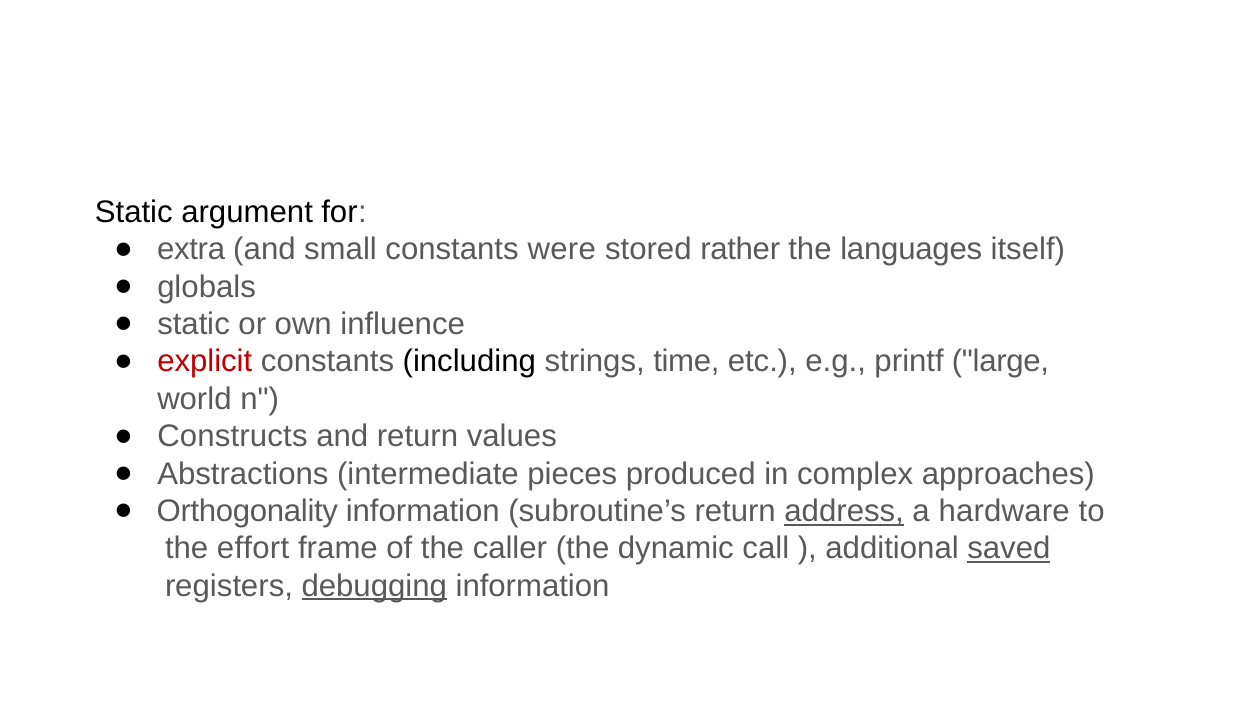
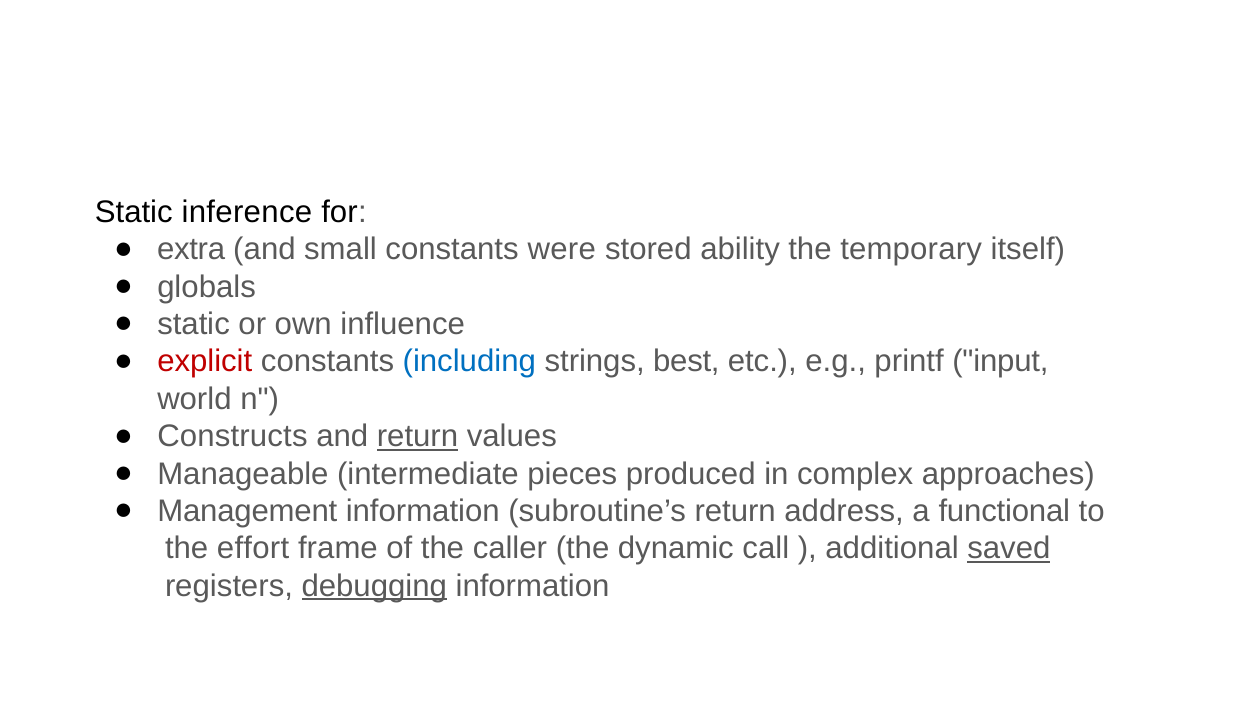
argument: argument -> inference (247, 212)
rather: rather -> ability (740, 249)
languages: languages -> temporary (911, 249)
including colour: black -> blue (469, 362)
time: time -> best (686, 362)
large: large -> input (1000, 362)
return underline: none -> present (417, 436)
Abstractions: Abstractions -> Manageable (243, 474)
Orthogonality: Orthogonality -> Management (247, 511)
address underline: present -> none (844, 511)
hardware: hardware -> functional (1004, 511)
